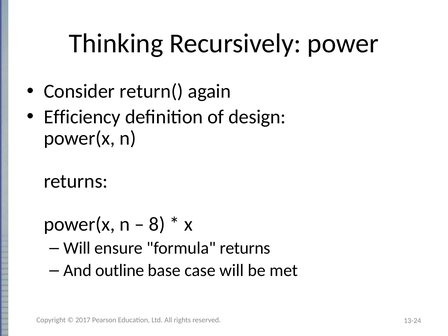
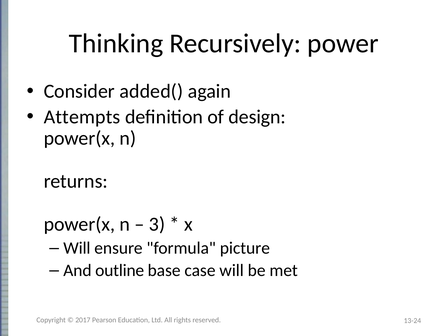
return(: return( -> added( (151, 91)
Efficiency: Efficiency -> Attempts (82, 117)
8: 8 -> 3 (157, 224)
formula returns: returns -> picture (245, 248)
